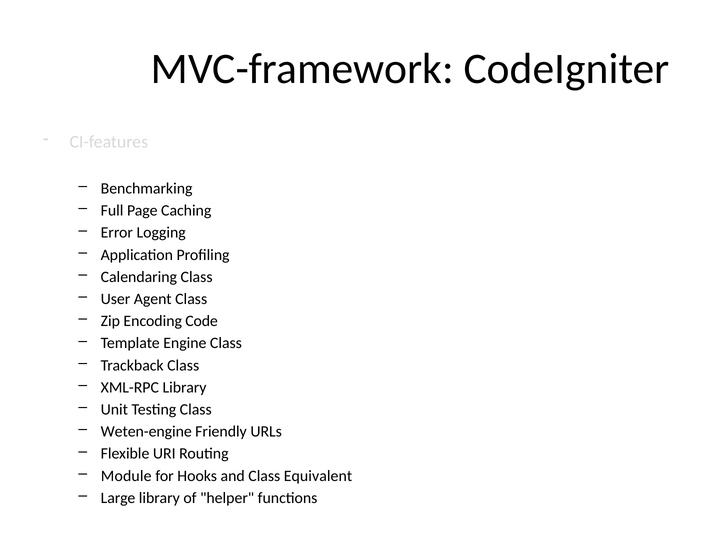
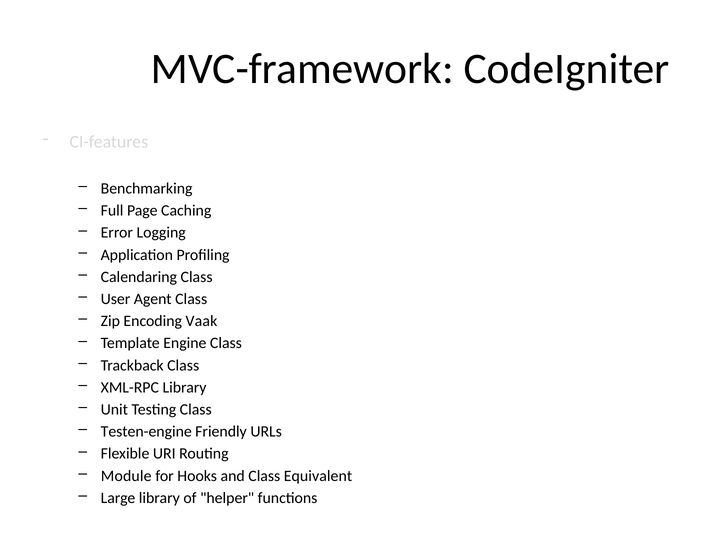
Code: Code -> Vaak (201, 321)
Weten-engine: Weten-engine -> Testen-engine (146, 431)
